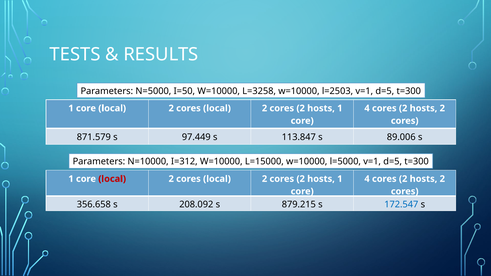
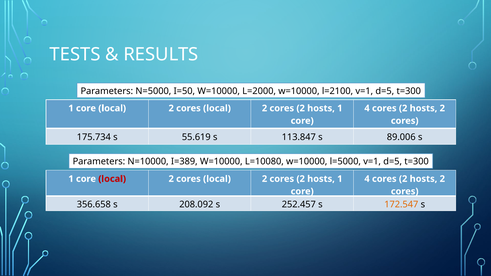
L=3258: L=3258 -> L=2000 (259, 91)
l=2503: l=2503 -> l=2100 (338, 91)
871.579: 871.579 -> 175.734 (94, 137)
97.449: 97.449 -> 55.619 (196, 137)
I=312: I=312 -> I=389 (184, 162)
L=15000: L=15000 -> L=10080 (264, 162)
879.215: 879.215 -> 252.457 (299, 205)
172.547 colour: blue -> orange (401, 205)
